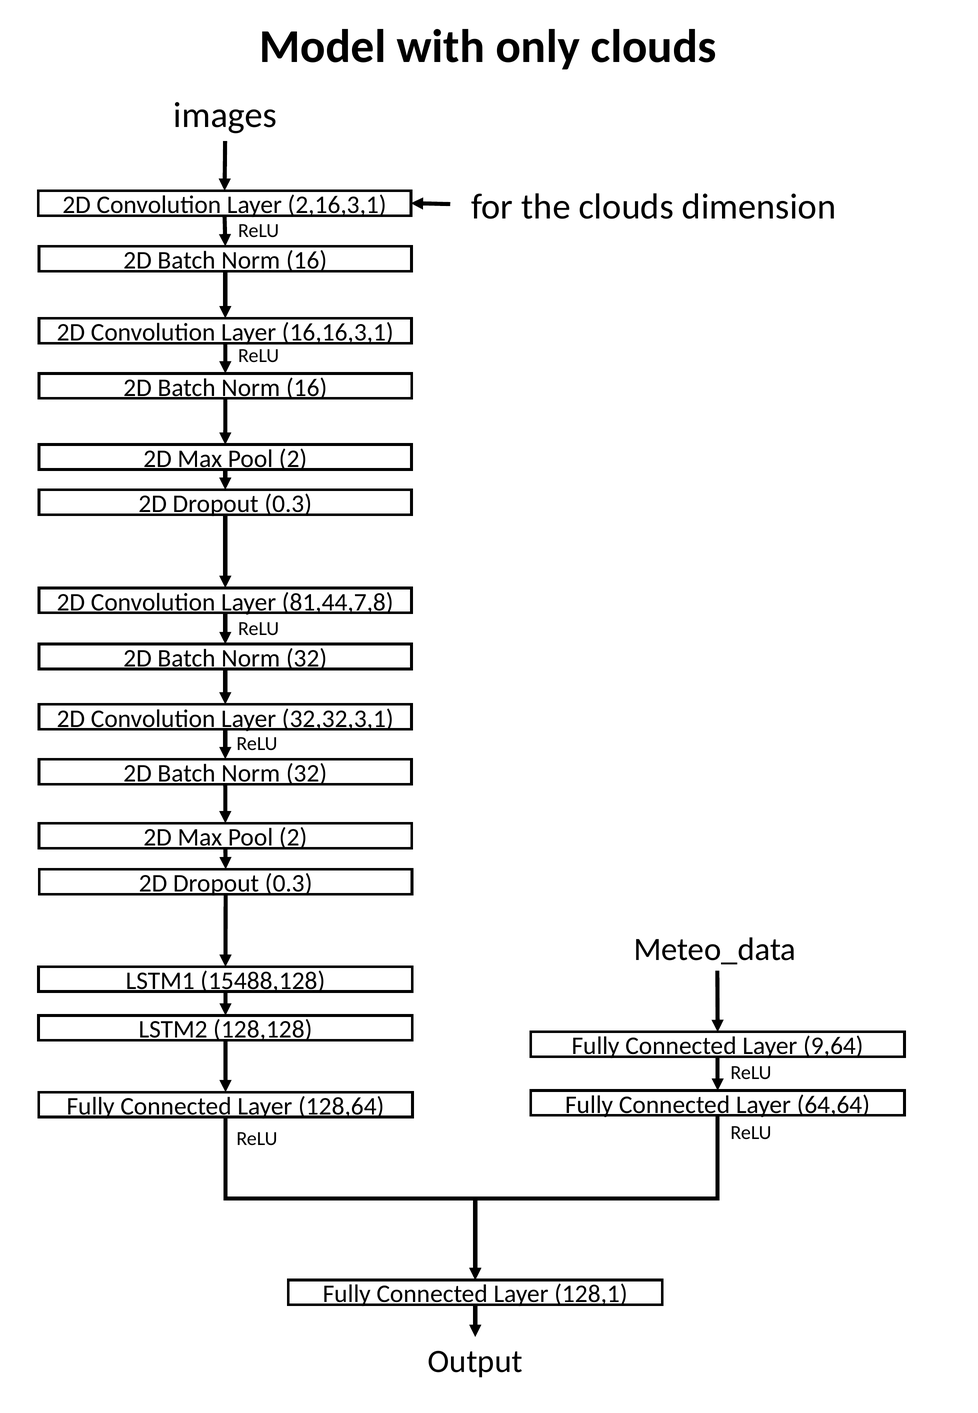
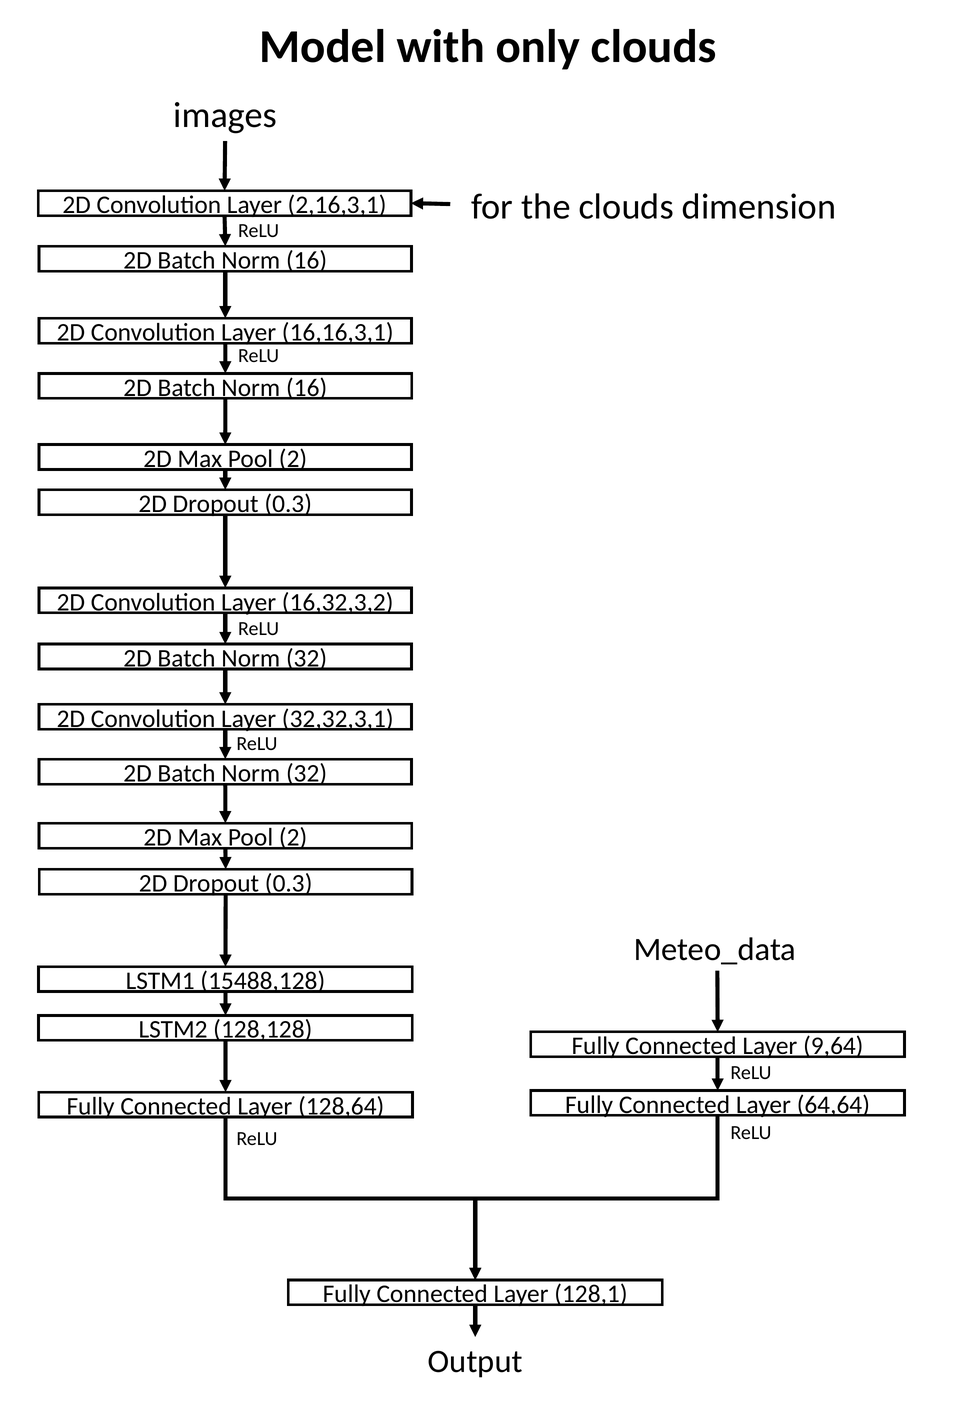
81,44,7,8: 81,44,7,8 -> 16,32,3,2 (338, 602)
